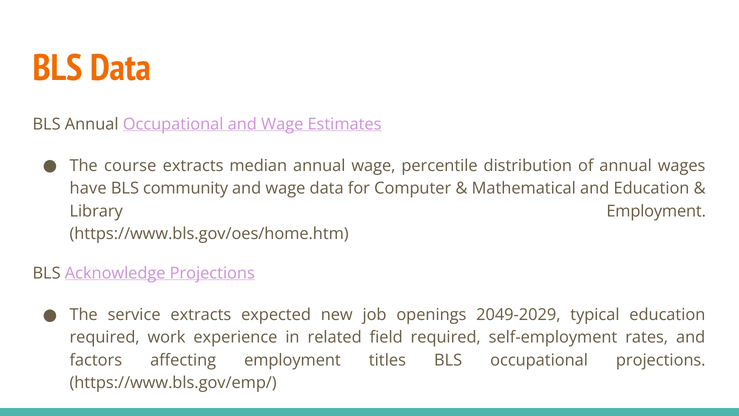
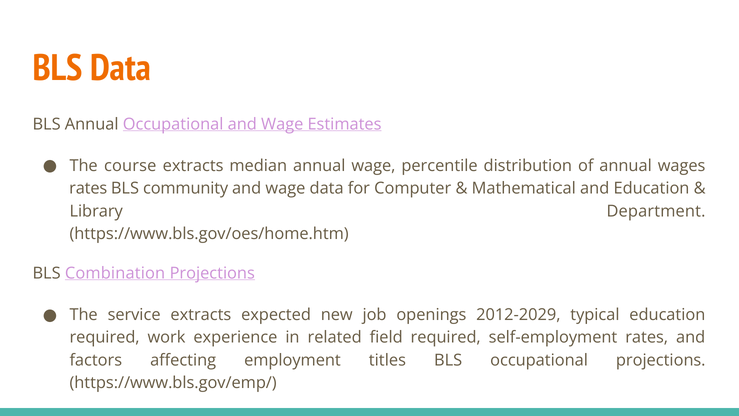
have: have -> rates (88, 188)
Library Employment: Employment -> Department (656, 211)
Acknowledge: Acknowledge -> Combination (115, 273)
2049-2029: 2049-2029 -> 2012-2029 (518, 315)
